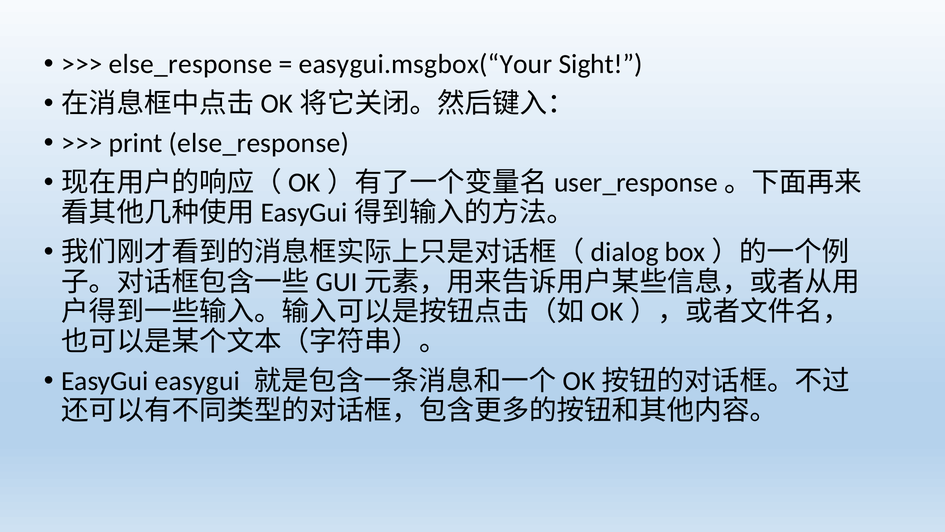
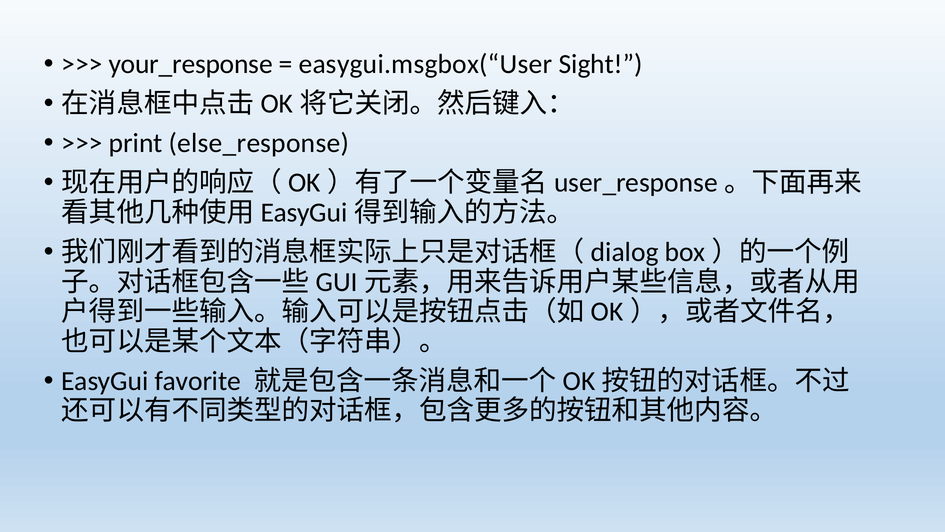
else_response: else_response -> your_response (191, 64)
easygui.msgbox(“Your: easygui.msgbox(“Your -> easygui.msgbox(“User (425, 64)
EasyGui easygui: easygui -> favorite (198, 381)
